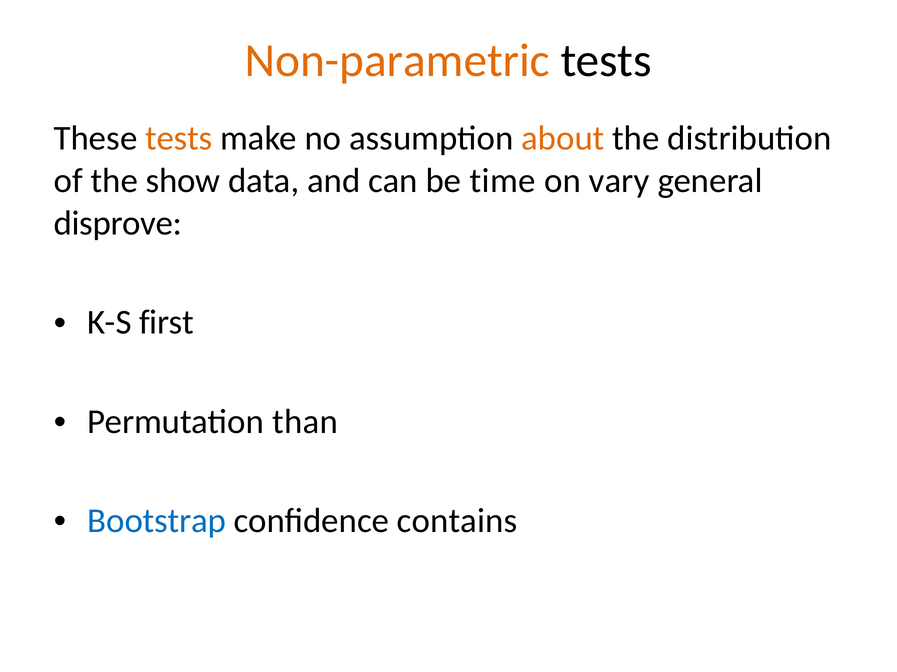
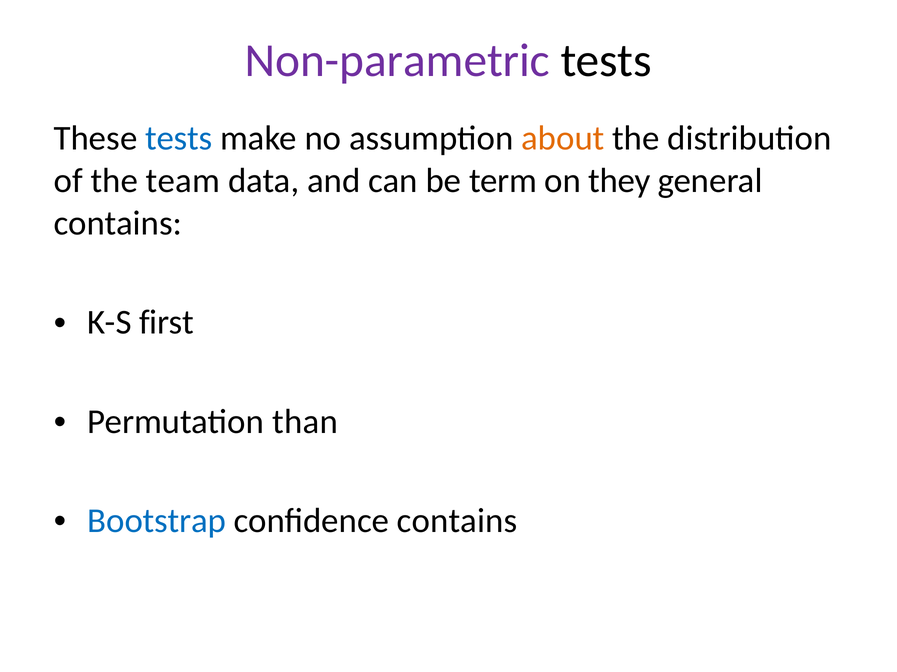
Non-parametric colour: orange -> purple (397, 61)
tests colour: orange -> blue (179, 138)
show: show -> team (183, 181)
time: time -> term (503, 181)
vary: vary -> they (619, 181)
disprove: disprove -> contains (118, 224)
